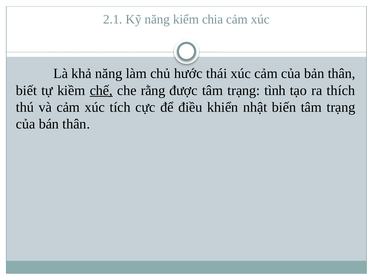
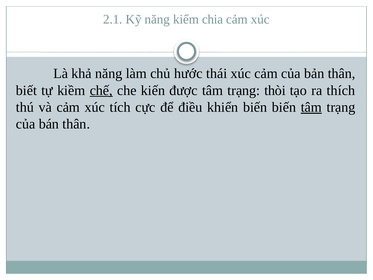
rằng: rằng -> kiến (153, 90)
tình: tình -> thòi (275, 90)
khiển nhật: nhật -> biến (255, 107)
tâm underline: none -> present (311, 107)
